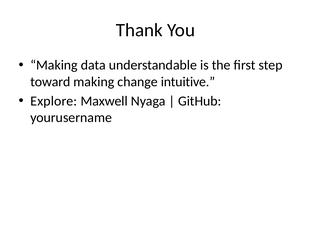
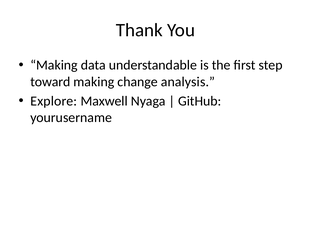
intuitive: intuitive -> analysis (188, 82)
